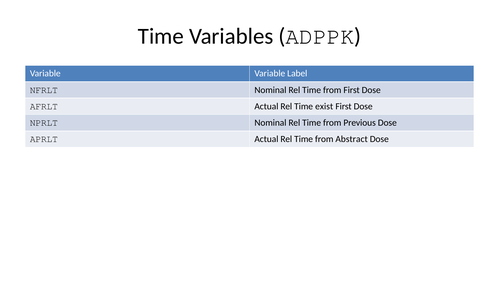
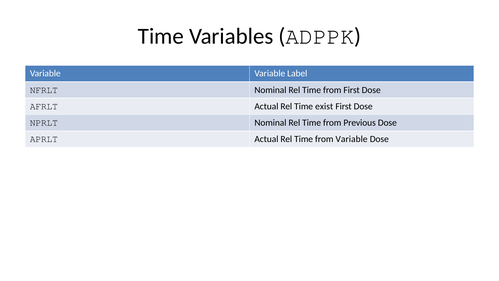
from Abstract: Abstract -> Variable (352, 139)
